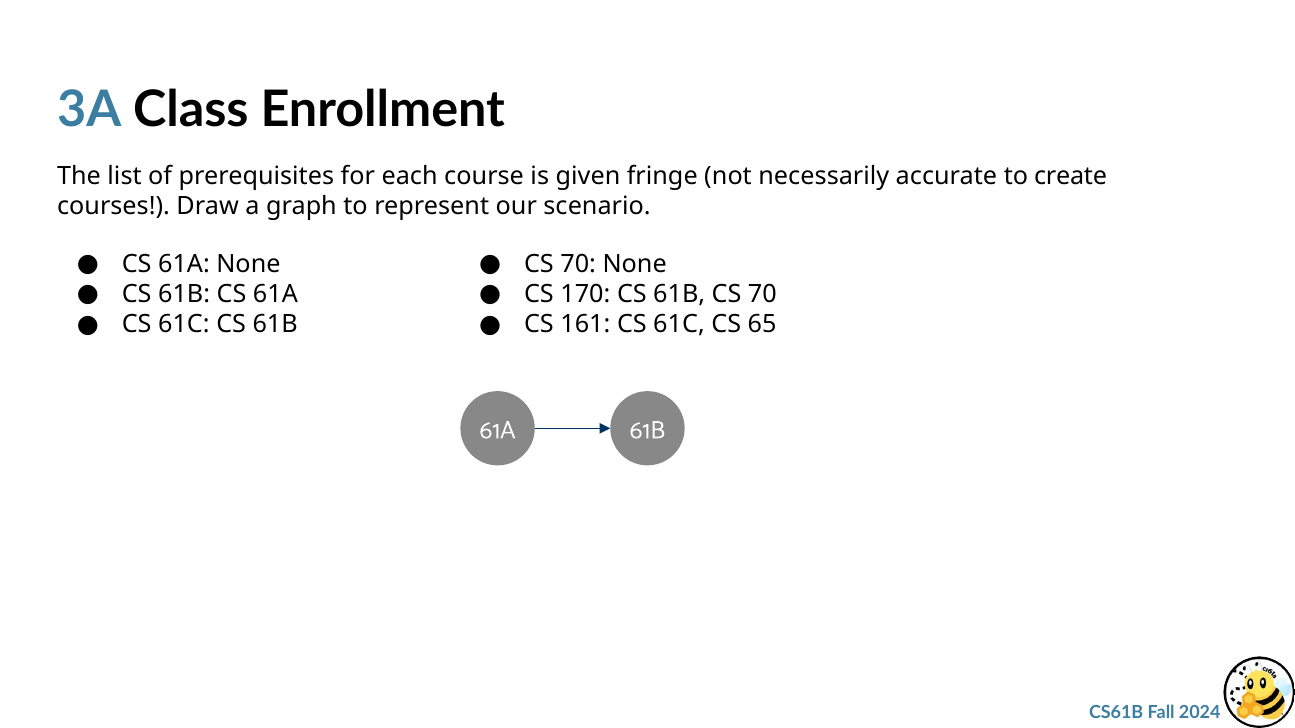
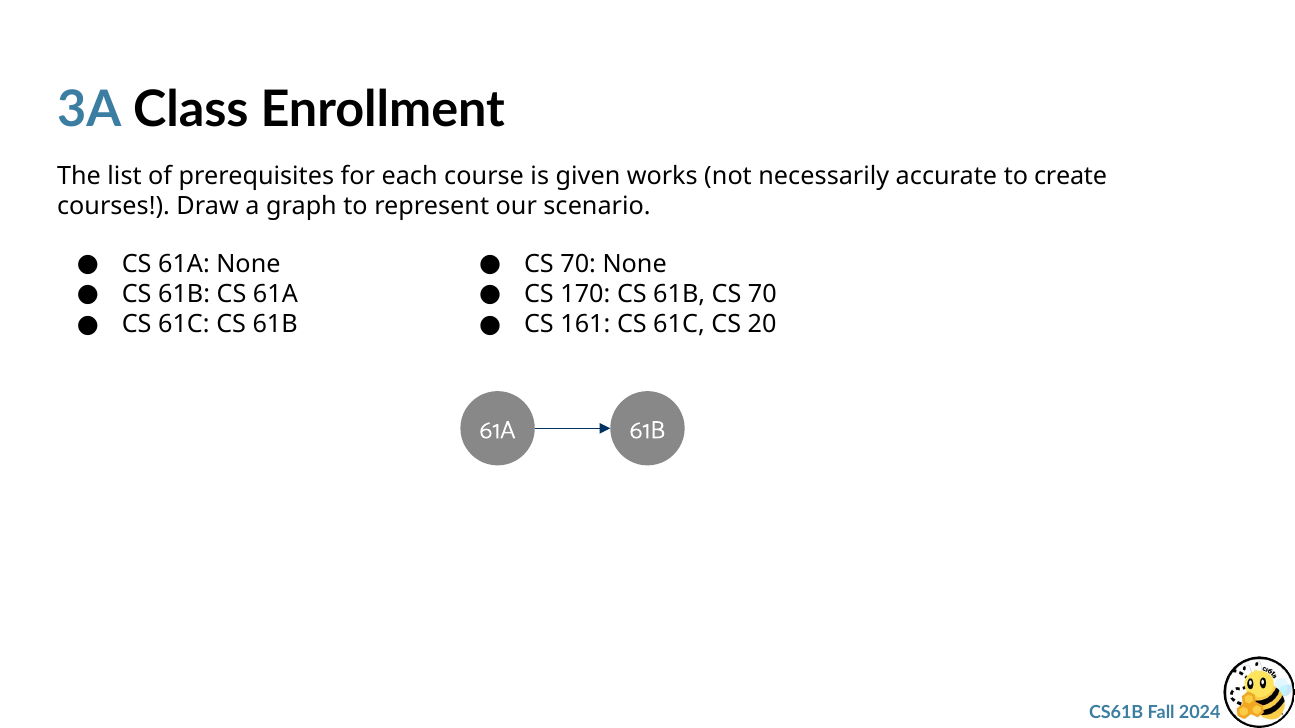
fringe: fringe -> works (662, 176)
65: 65 -> 20 (762, 324)
